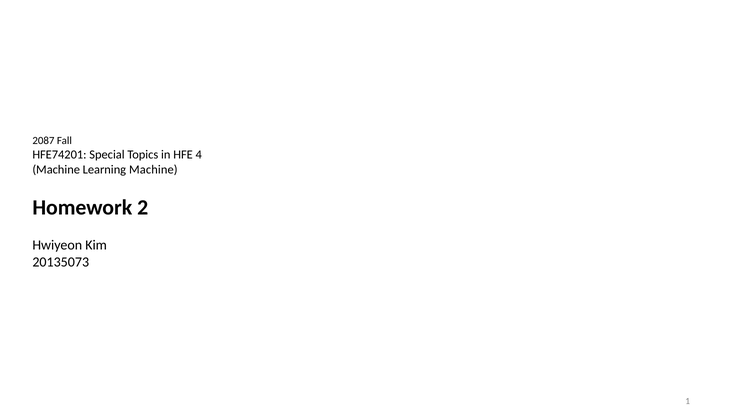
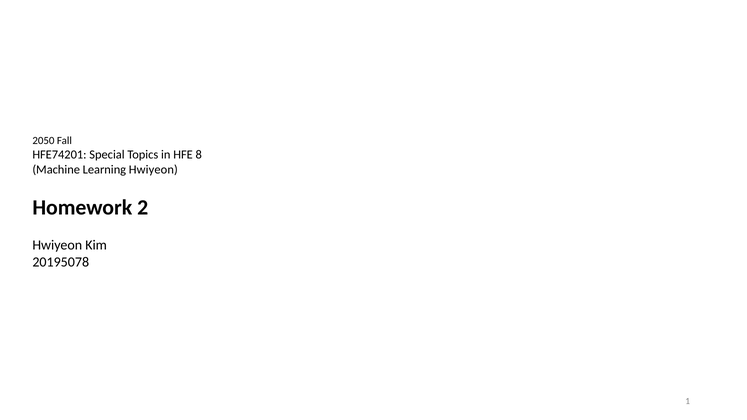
2087: 2087 -> 2050 (43, 141)
4: 4 -> 8 (199, 155)
Learning Machine: Machine -> Hwiyeon (153, 170)
20135073: 20135073 -> 20195078 (61, 262)
